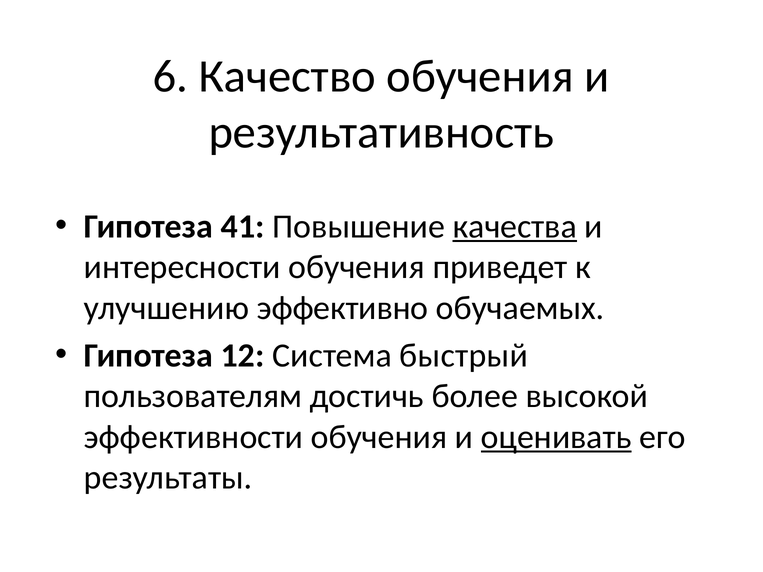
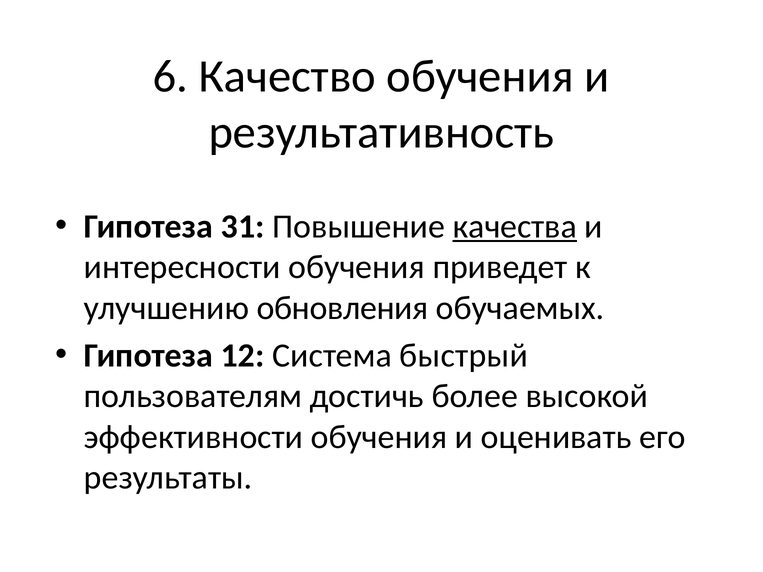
41: 41 -> 31 (243, 227)
эффективно: эффективно -> обновления (343, 308)
оценивать underline: present -> none (556, 437)
